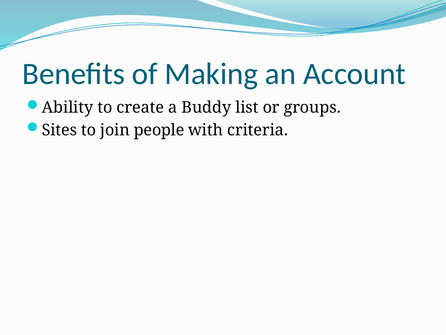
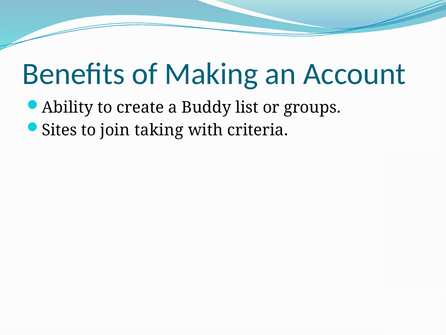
people: people -> taking (159, 130)
